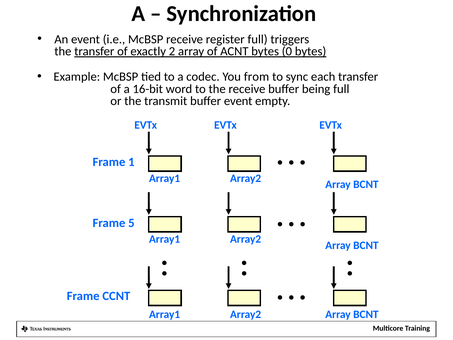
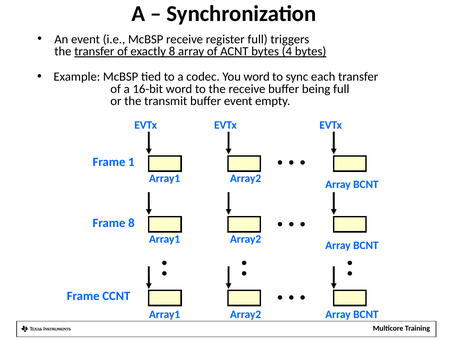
exactly 2: 2 -> 8 (172, 51)
0: 0 -> 4 (287, 51)
You from: from -> word (257, 77)
Frame 5: 5 -> 8 (131, 223)
